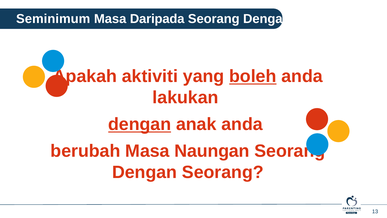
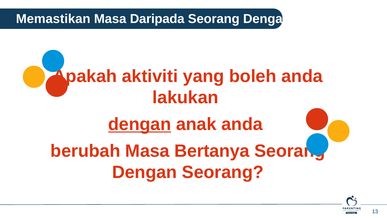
Seminimum: Seminimum -> Memastikan (53, 19)
boleh underline: present -> none (253, 76)
Naungan: Naungan -> Bertanya (212, 151)
